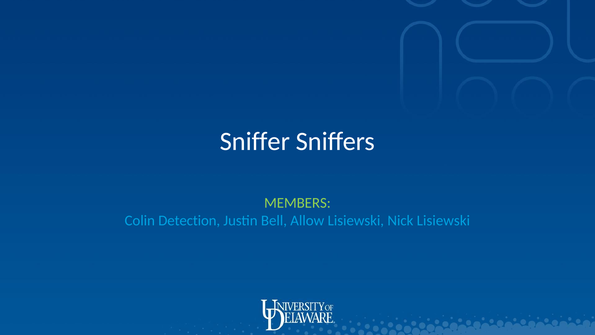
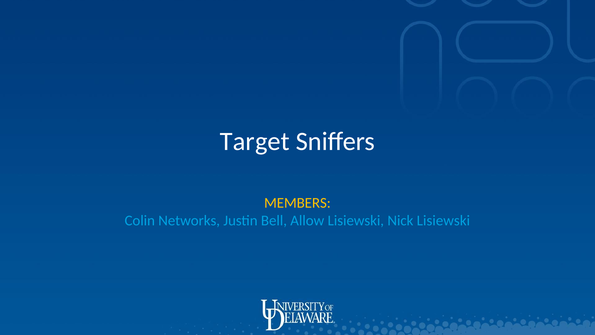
Sniffer: Sniffer -> Target (255, 141)
MEMBERS colour: light green -> yellow (297, 203)
Detection: Detection -> Networks (189, 220)
